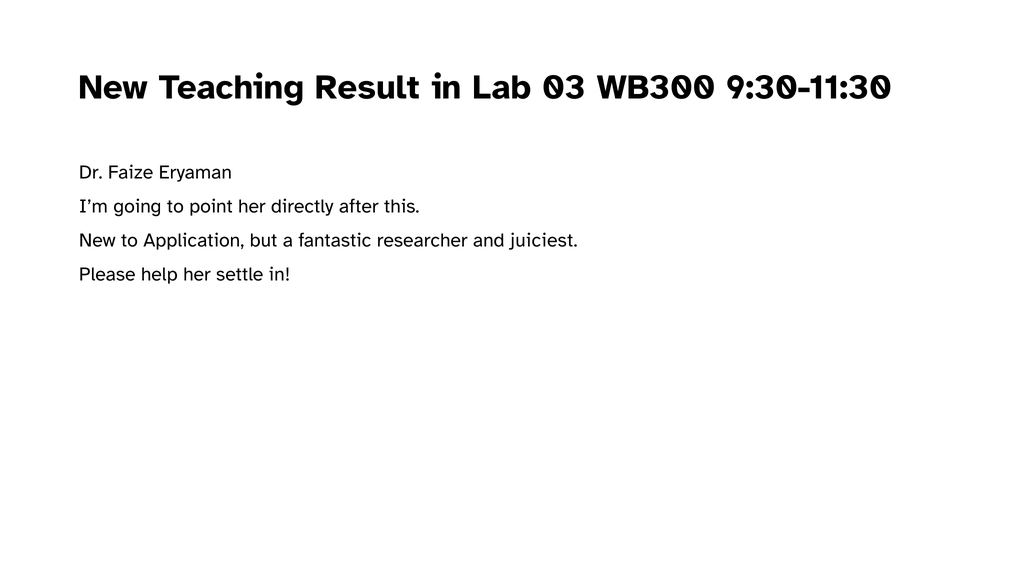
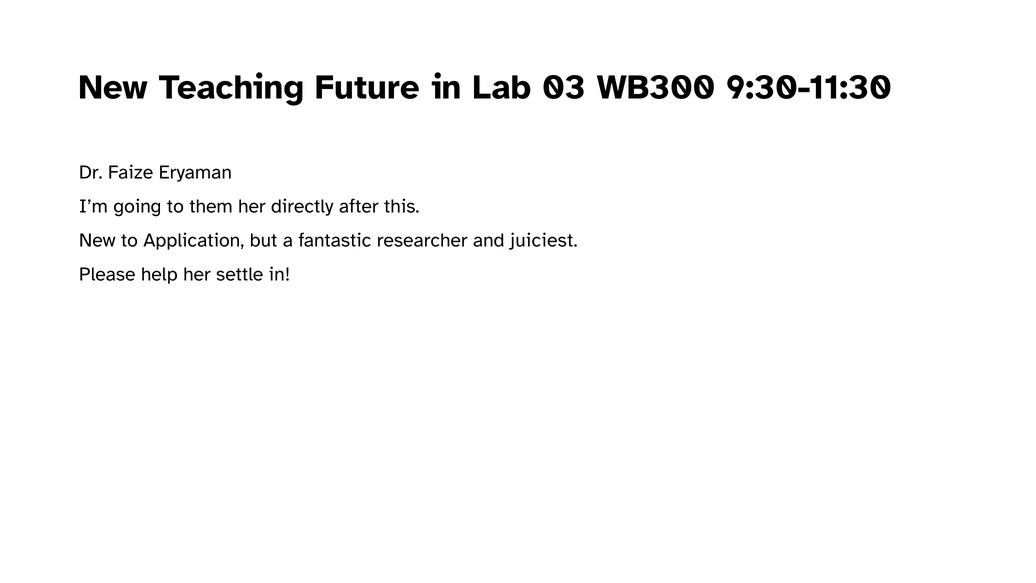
Result: Result -> Future (368, 87)
point: point -> them (211, 206)
